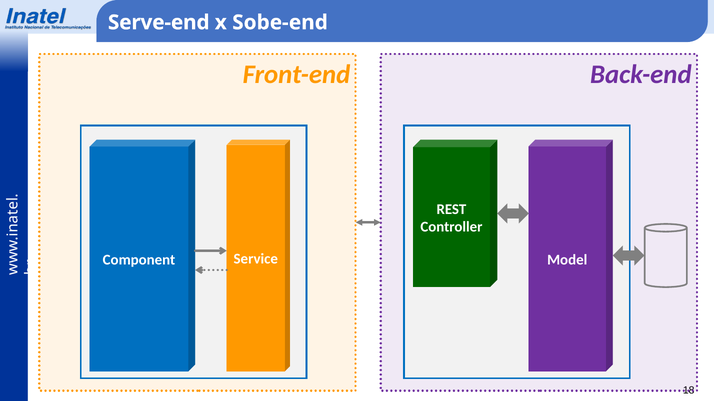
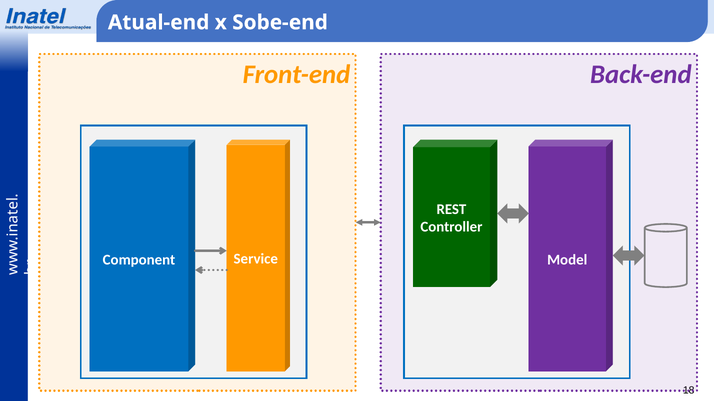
Serve-end: Serve-end -> Atual-end (159, 22)
